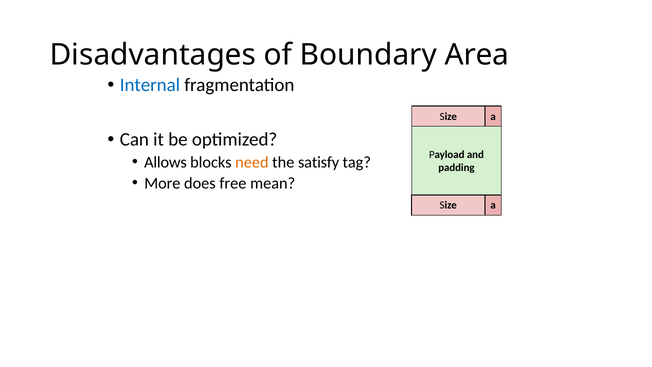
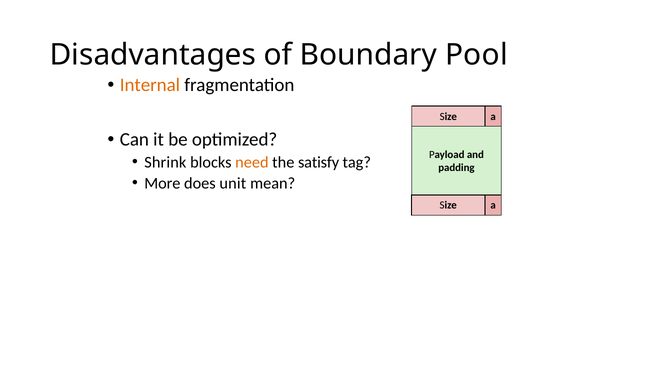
Area: Area -> Pool (476, 55)
Internal colour: blue -> orange (150, 85)
Allows: Allows -> Shrink (165, 162)
free: free -> unit (233, 183)
